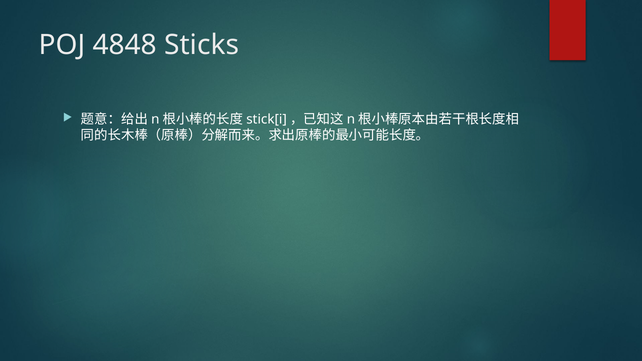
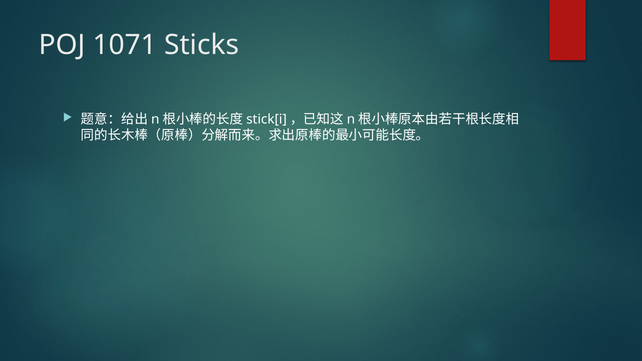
4848: 4848 -> 1071 (125, 45)
